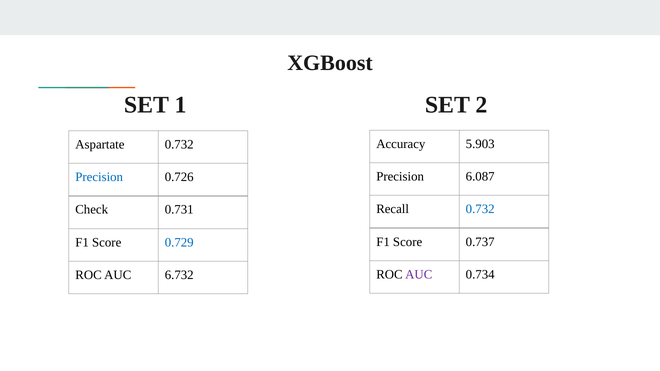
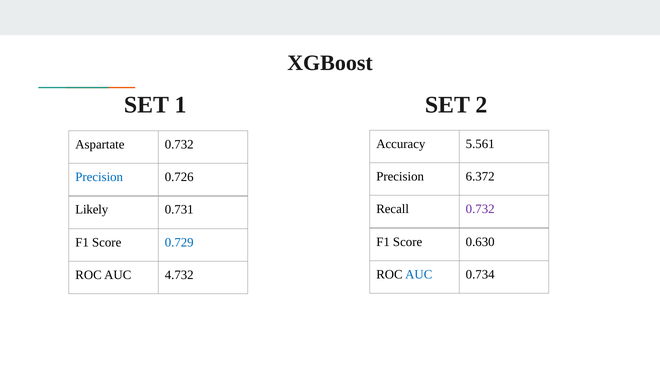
5.903: 5.903 -> 5.561 (480, 144)
6.087: 6.087 -> 6.372 (480, 177)
0.732 colour: blue -> purple (480, 209)
Check: Check -> Likely (92, 210)
0.737: 0.737 -> 0.630 (480, 242)
AUC colour: purple -> blue (419, 275)
6.732: 6.732 -> 4.732 (179, 275)
